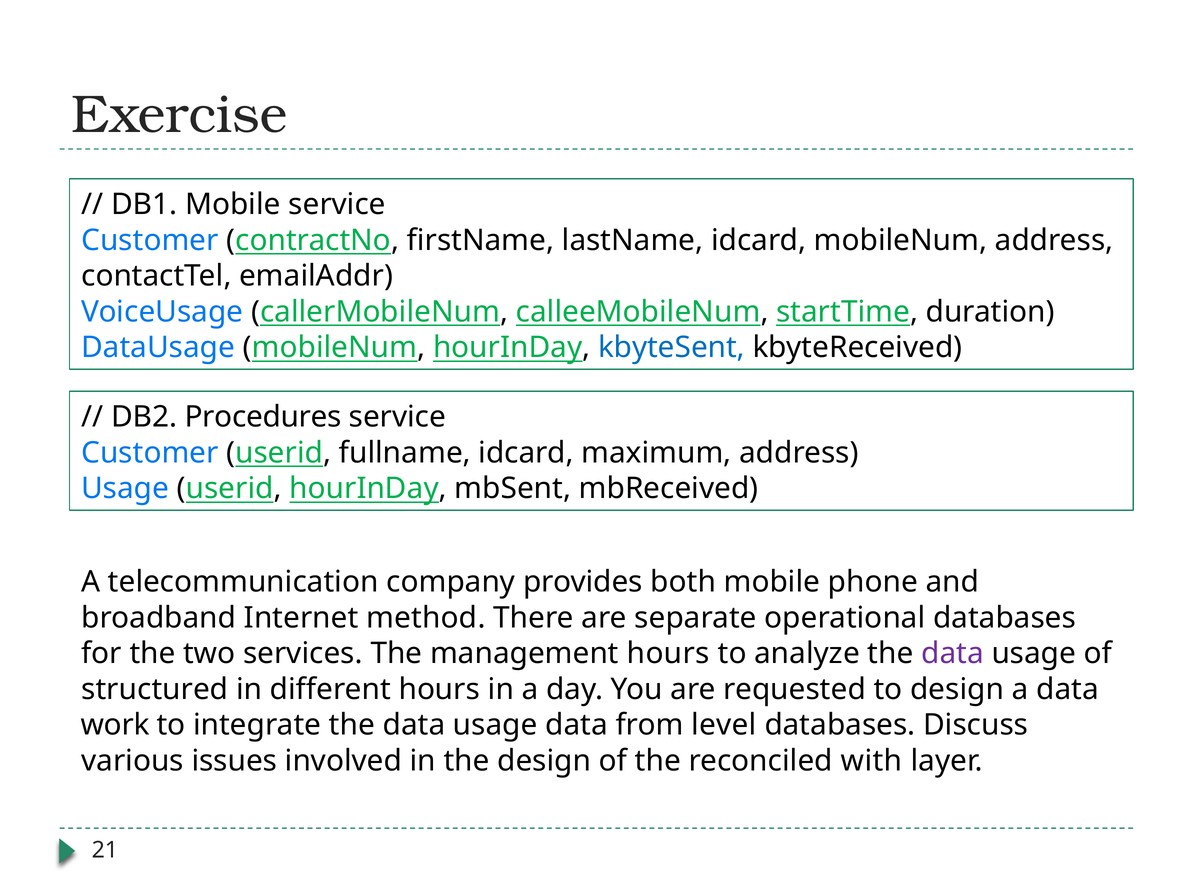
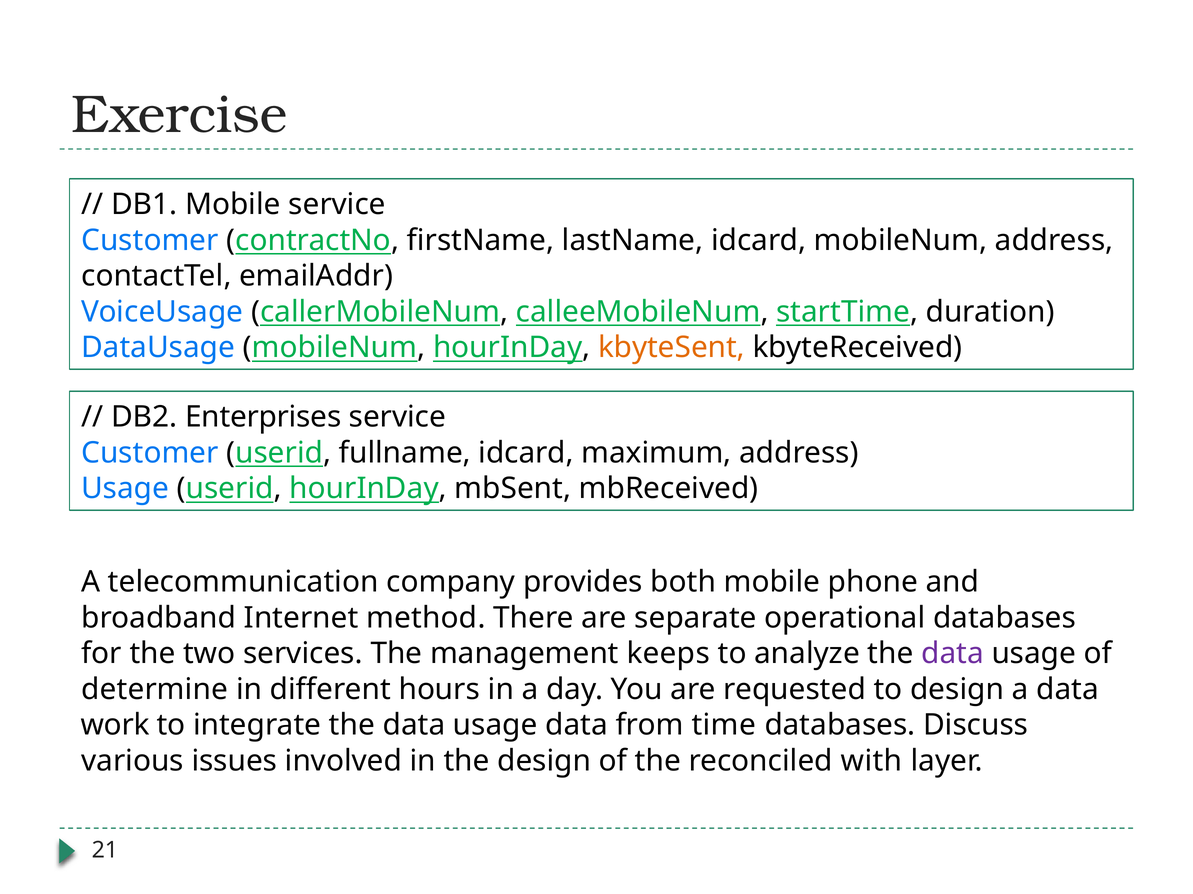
kbyteSent colour: blue -> orange (671, 348)
Procedures: Procedures -> Enterprises (263, 417)
management hours: hours -> keeps (668, 654)
structured: structured -> determine (155, 690)
level: level -> time (724, 726)
